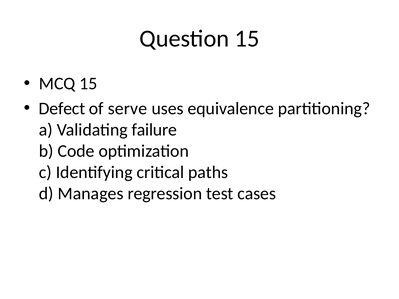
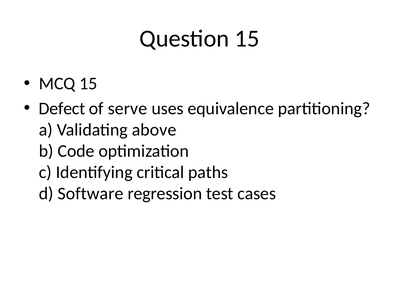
failure: failure -> above (154, 130)
Manages: Manages -> Software (91, 194)
